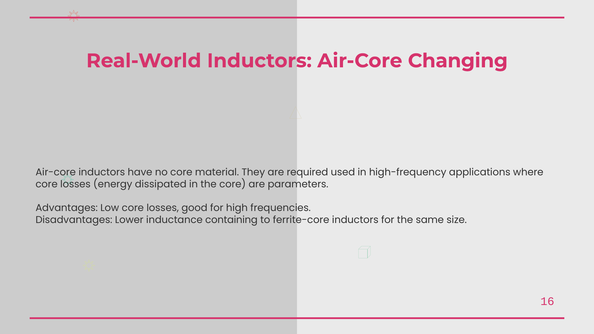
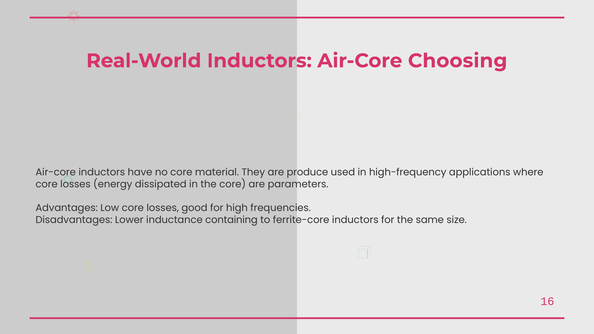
Changing: Changing -> Choosing (458, 61)
required: required -> produce (307, 172)
